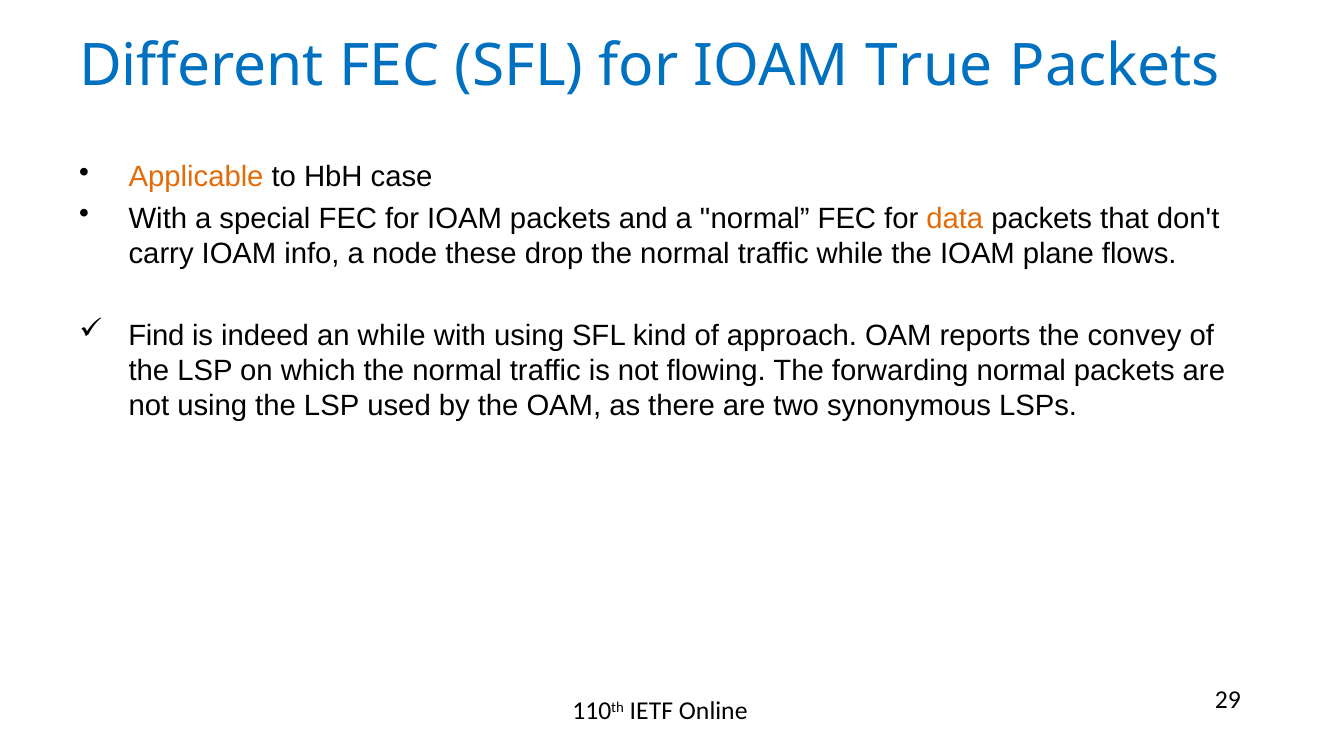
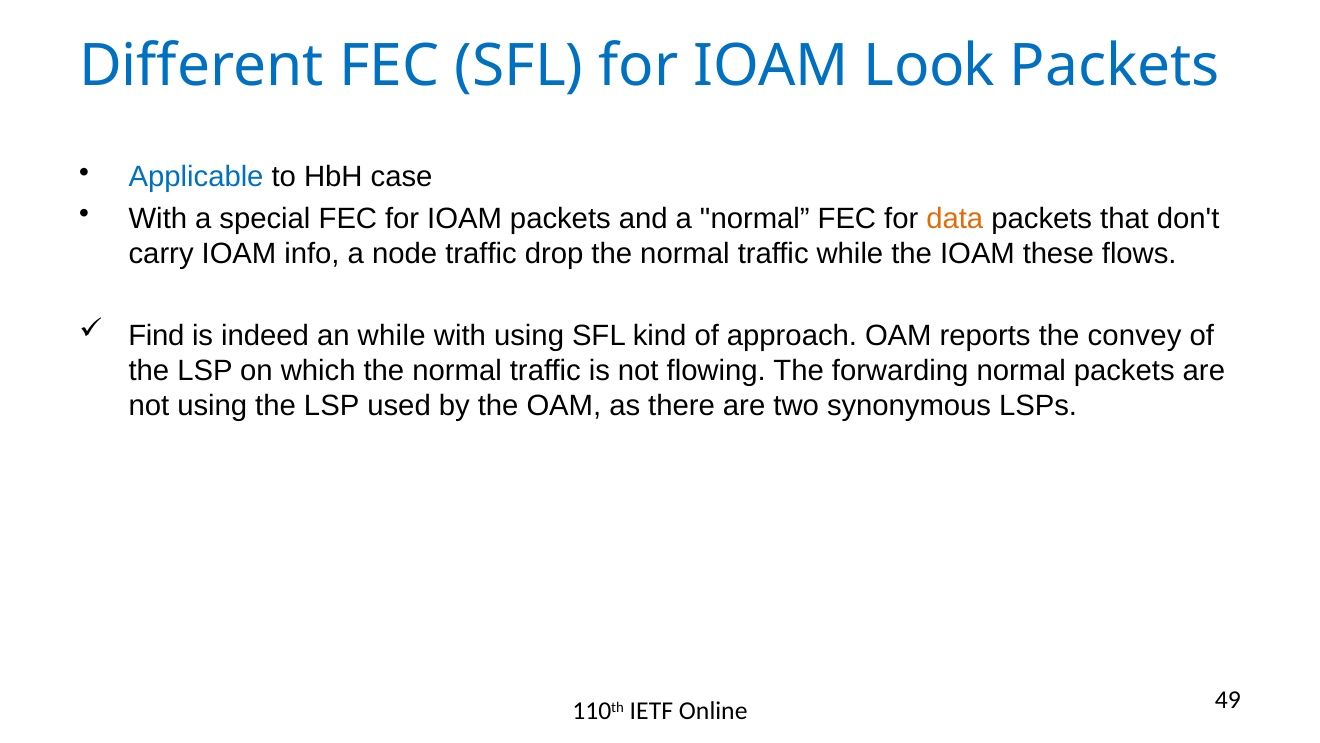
True: True -> Look (930, 66)
Applicable colour: orange -> blue (196, 177)
node these: these -> traffic (481, 253)
plane: plane -> these (1058, 253)
29: 29 -> 49 (1228, 700)
